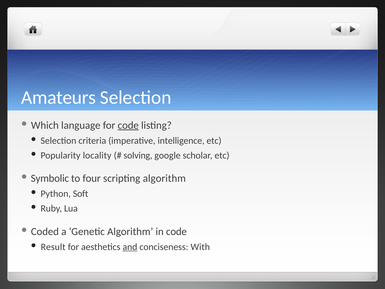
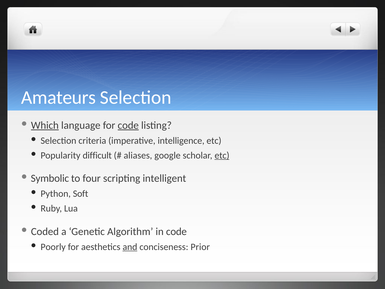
Which underline: none -> present (45, 125)
locality: locality -> difficult (97, 155)
solving: solving -> aliases (138, 155)
etc underline: none -> present (222, 155)
scripting algorithm: algorithm -> intelligent (164, 178)
Result: Result -> Poorly (53, 247)
With: With -> Prior (200, 247)
